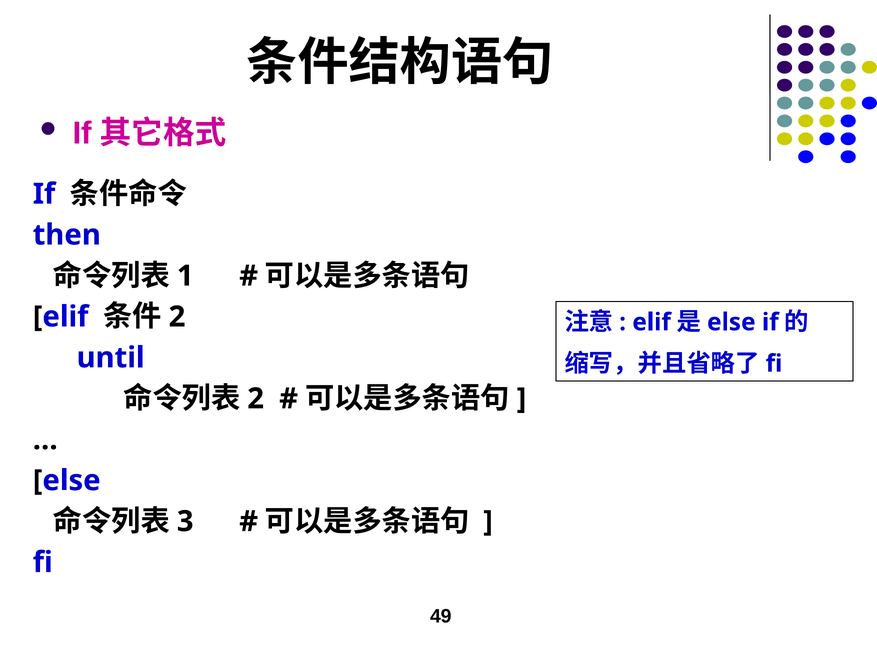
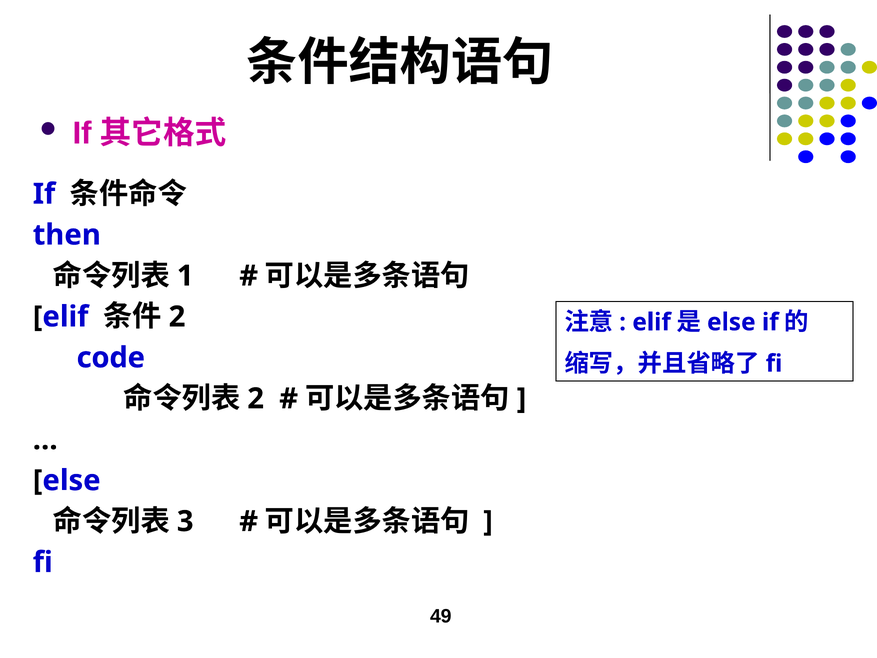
until: until -> code (111, 358)
